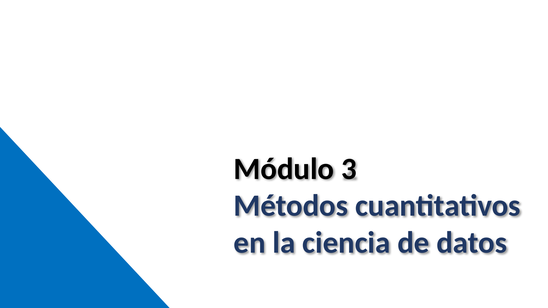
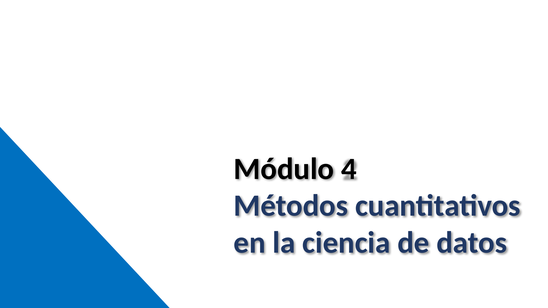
3: 3 -> 4 (349, 169)
